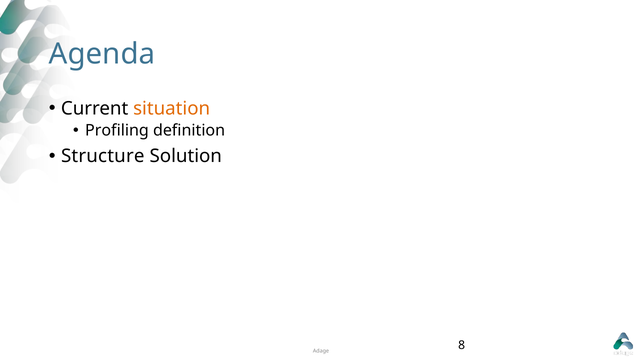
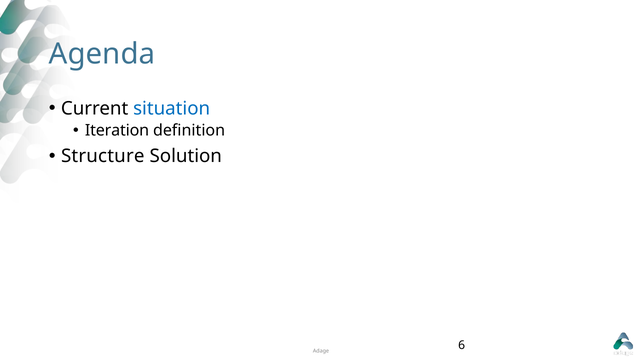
situation colour: orange -> blue (172, 109)
Profiling: Profiling -> Iteration (117, 131)
8: 8 -> 6 (462, 345)
